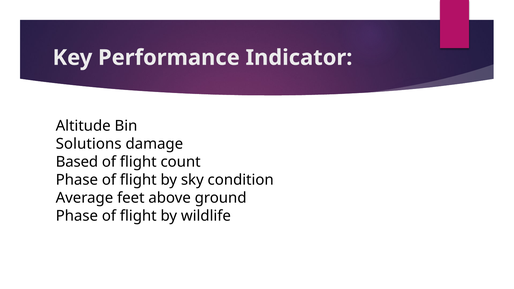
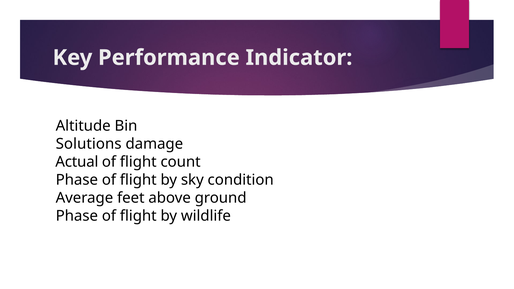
Based: Based -> Actual (77, 162)
